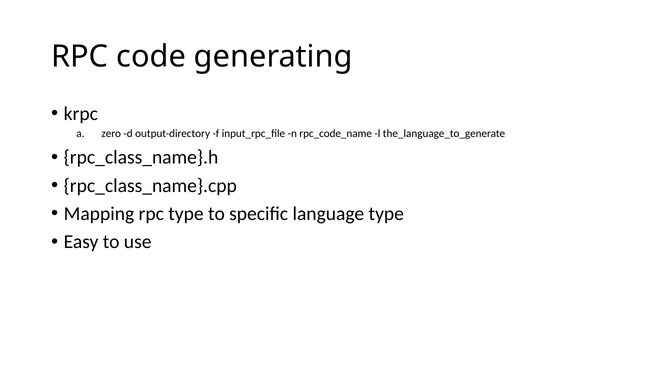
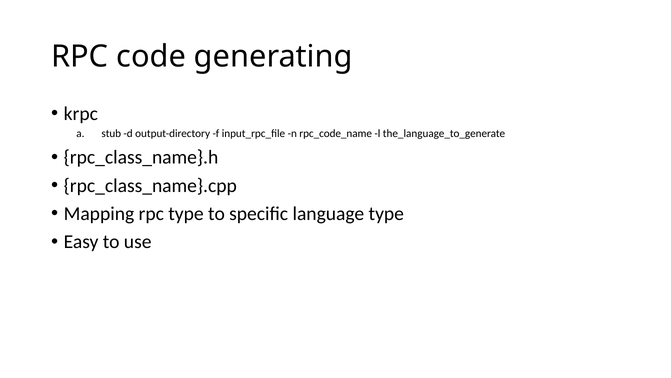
zero: zero -> stub (111, 134)
